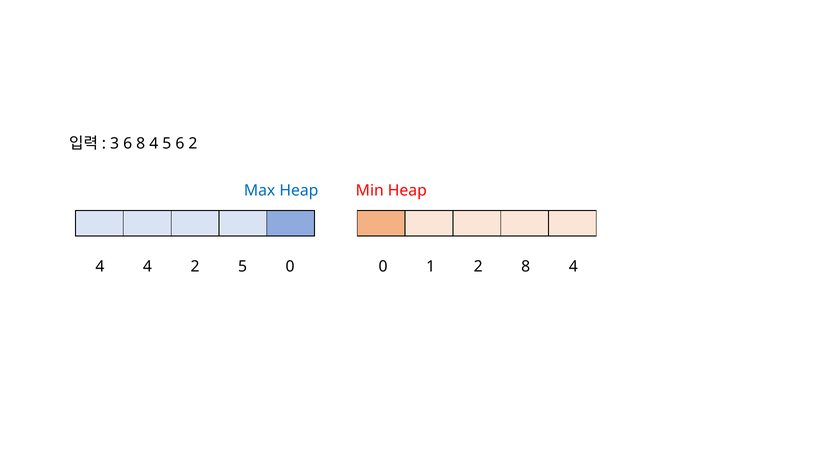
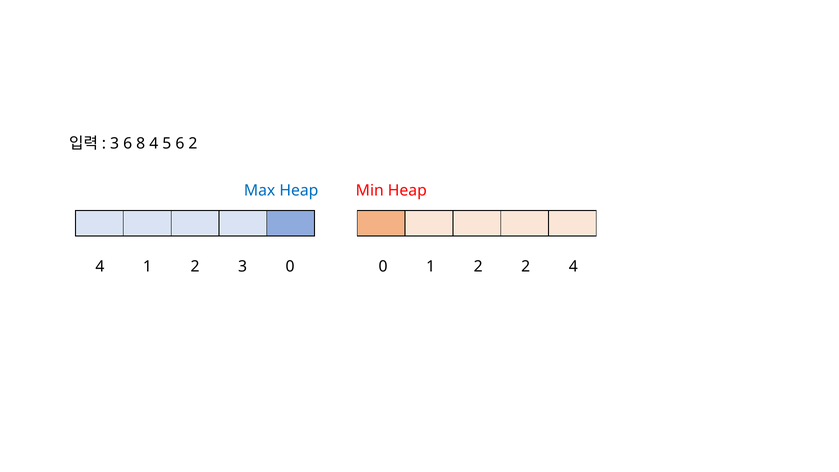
4 4: 4 -> 1 (147, 267)
2 5: 5 -> 3 (243, 267)
2 8: 8 -> 2 (526, 267)
